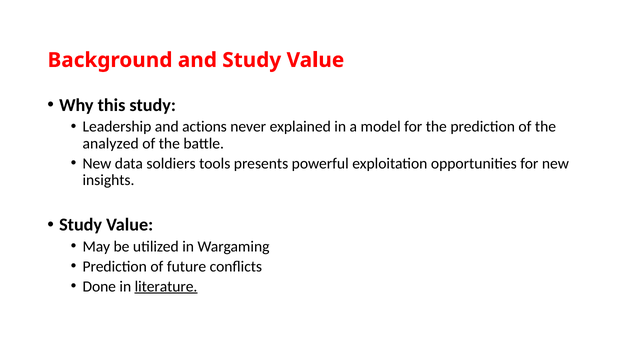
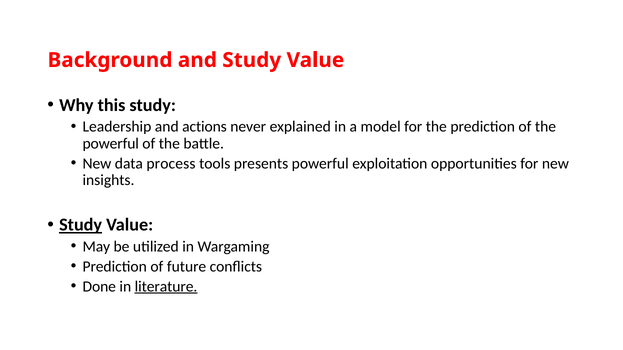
analyzed: analyzed -> powerful (111, 144)
soldiers: soldiers -> process (171, 164)
Study underline: none -> present (81, 225)
